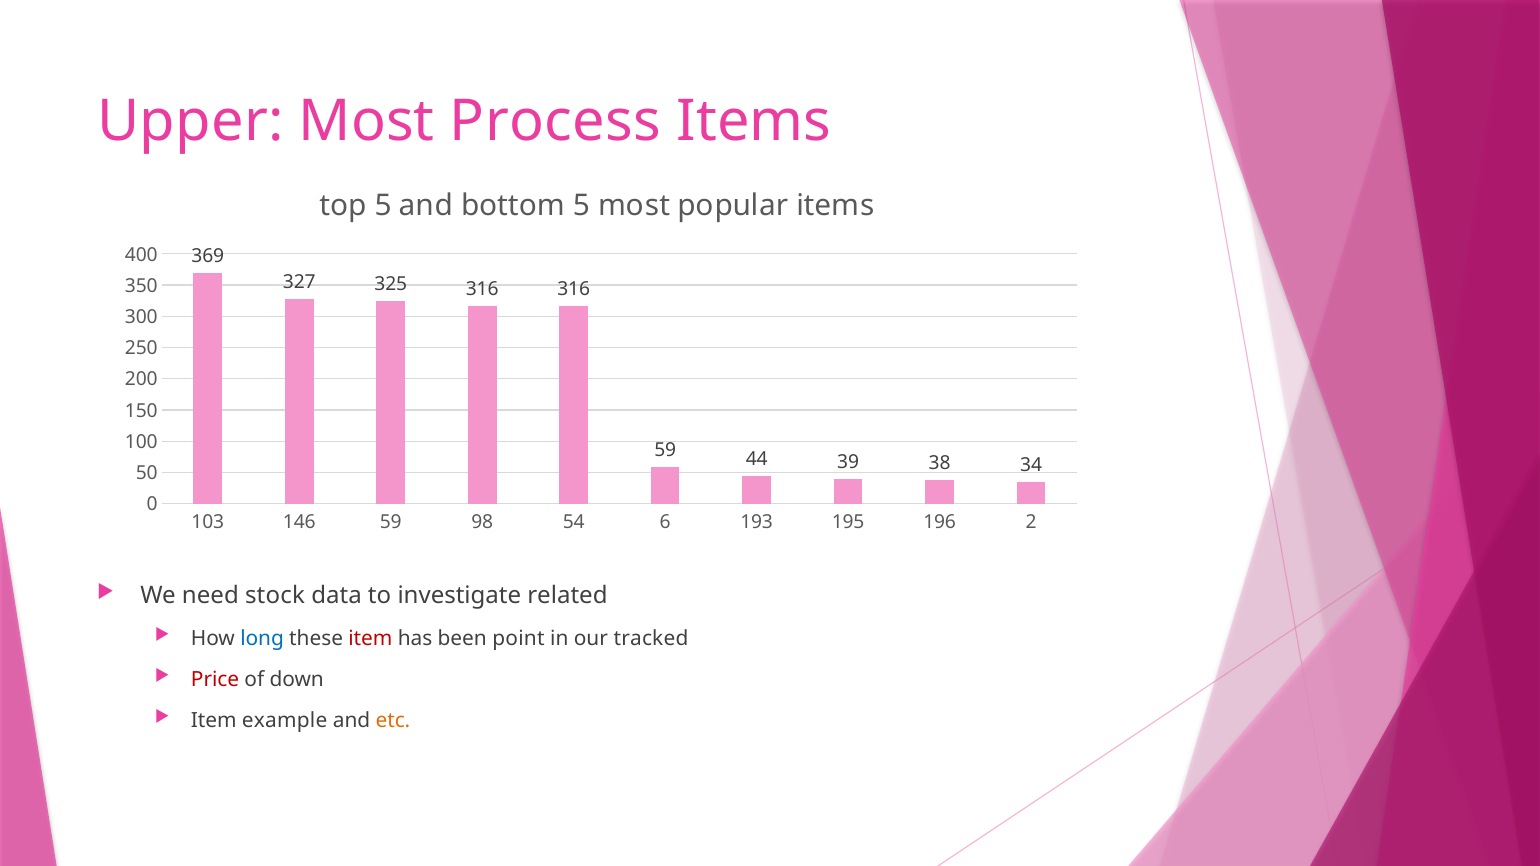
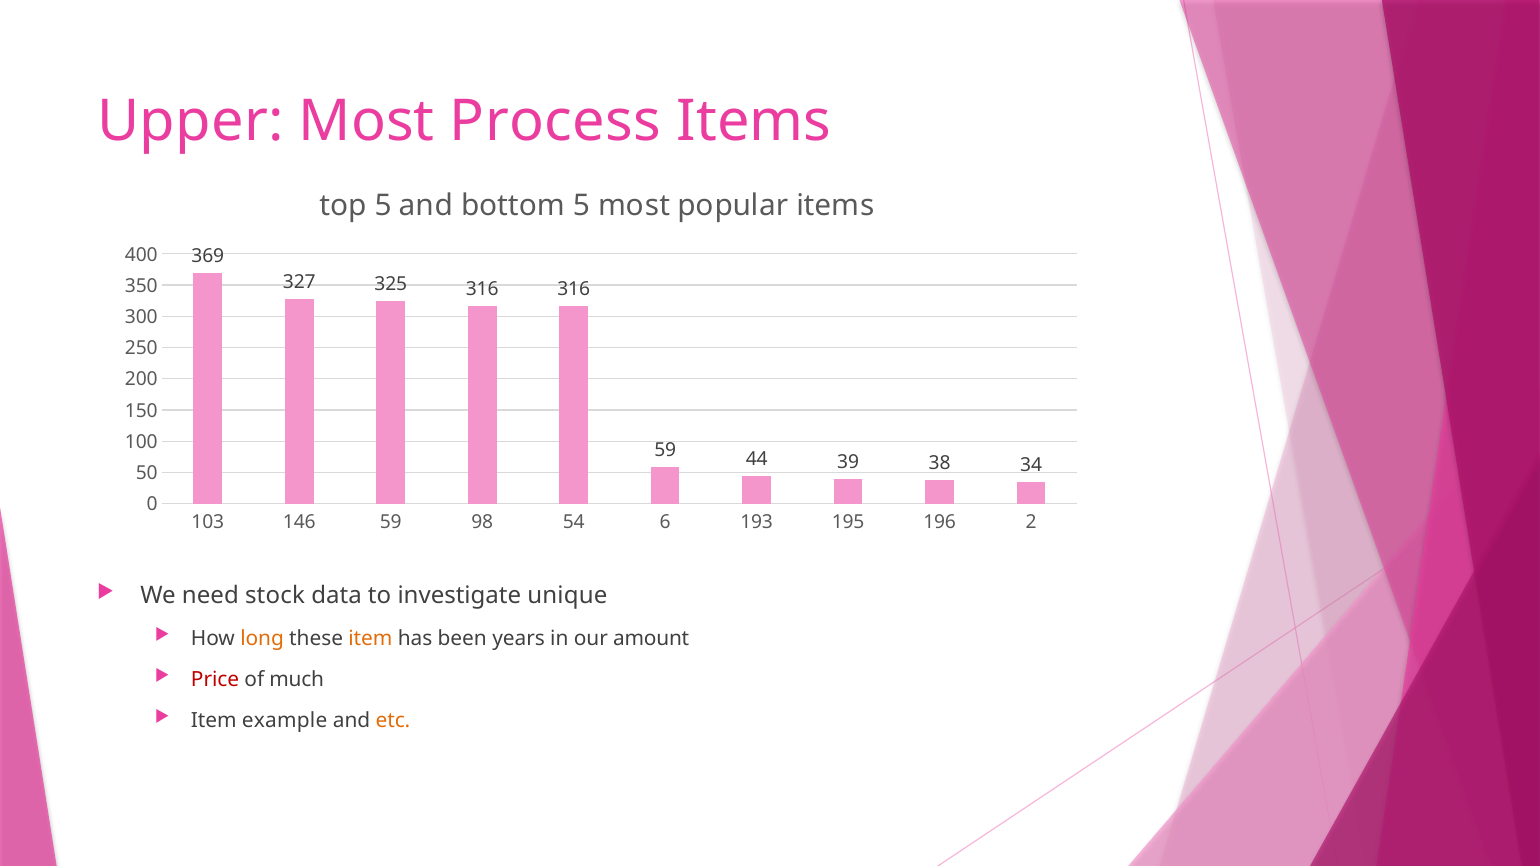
related: related -> unique (567, 596)
long colour: blue -> orange (262, 639)
item colour: red -> orange (370, 639)
point: point -> years (519, 639)
tracked: tracked -> amount (651, 639)
down: down -> much (297, 680)
